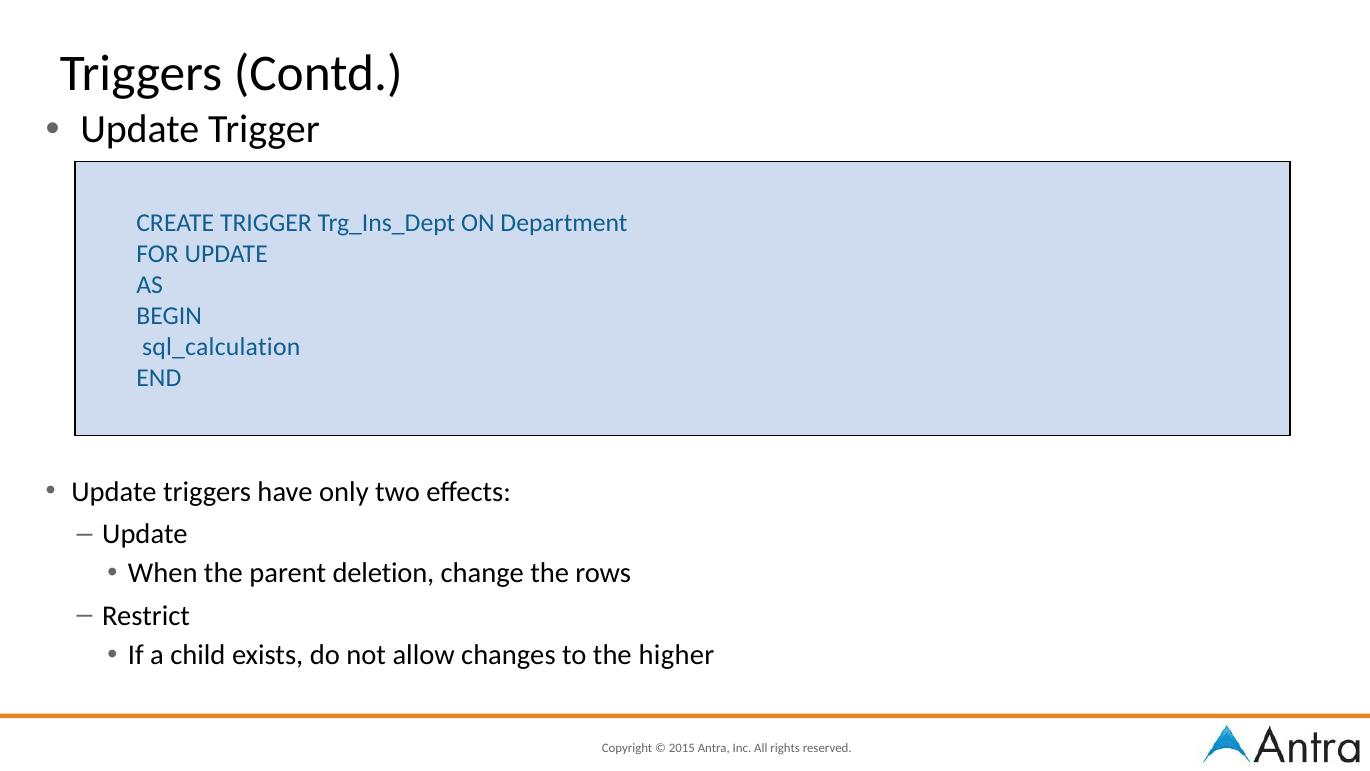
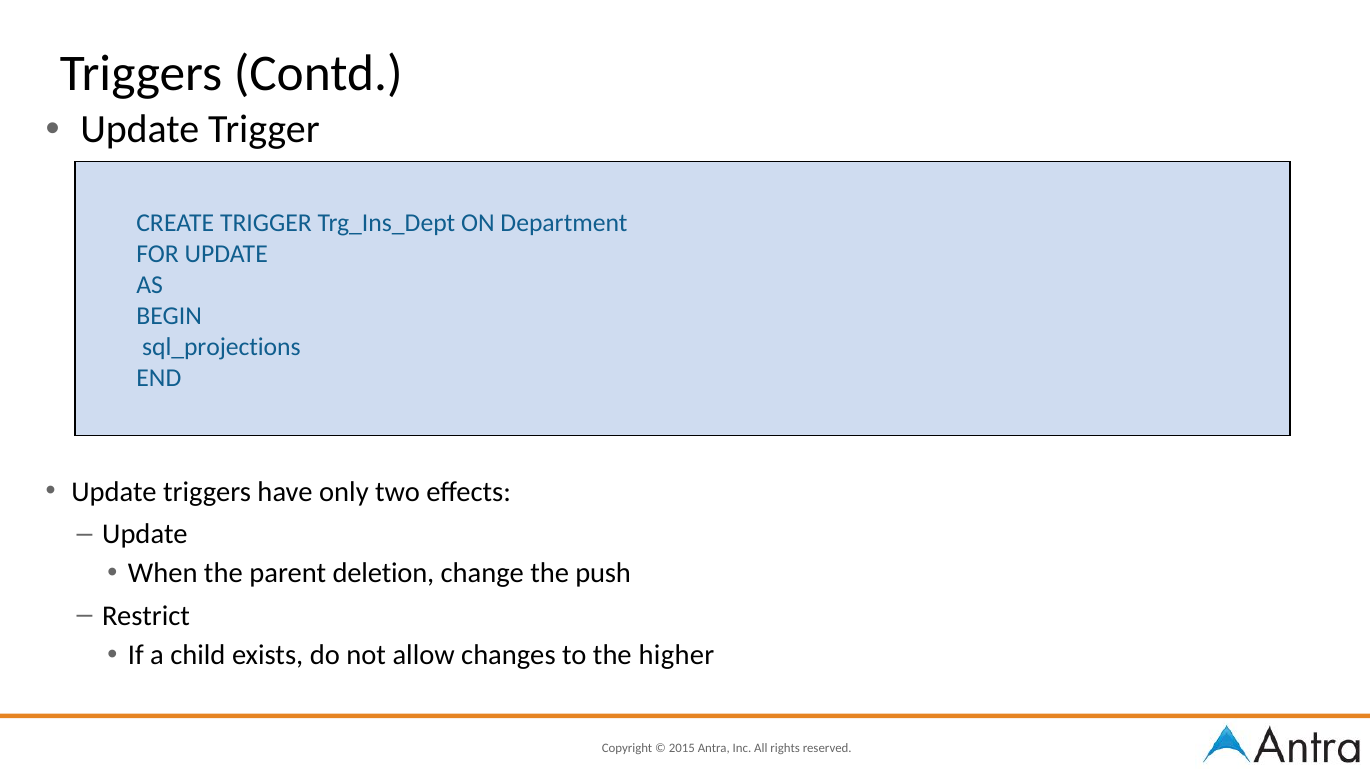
sql_calculation: sql_calculation -> sql_projections (221, 347)
rows: rows -> push (603, 573)
